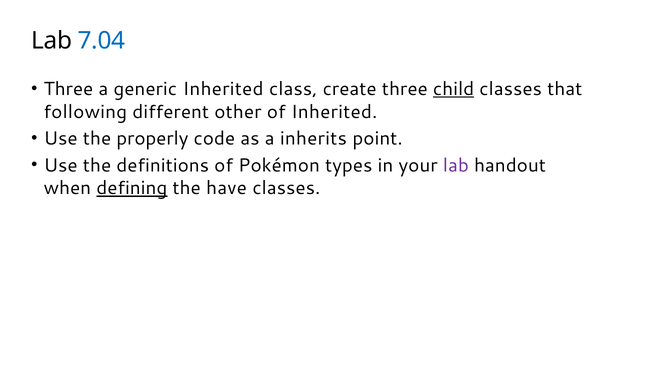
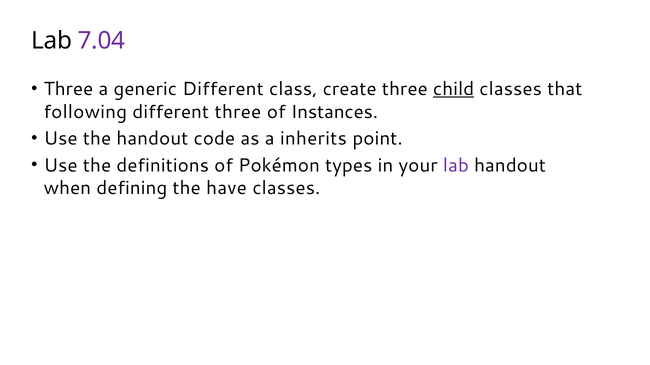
7.04 colour: blue -> purple (102, 41)
generic Inherited: Inherited -> Different (223, 89)
different other: other -> three (238, 112)
of Inherited: Inherited -> Instances (334, 112)
the properly: properly -> handout (152, 139)
defining underline: present -> none (132, 188)
